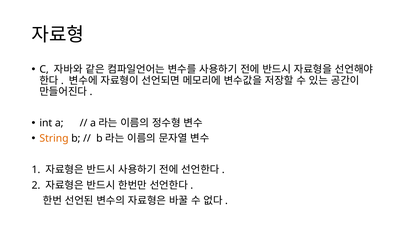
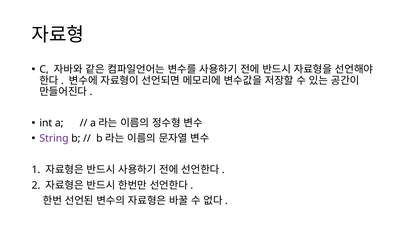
String colour: orange -> purple (54, 138)
